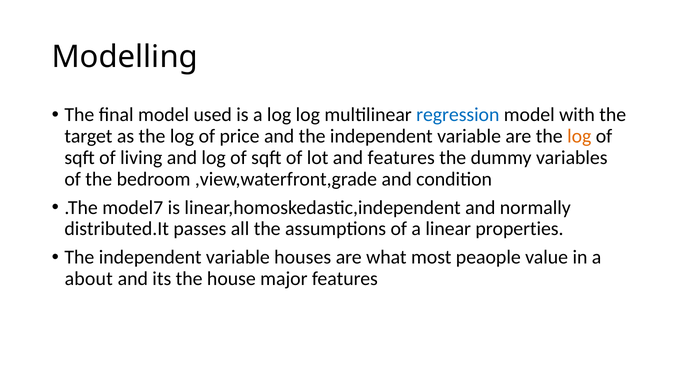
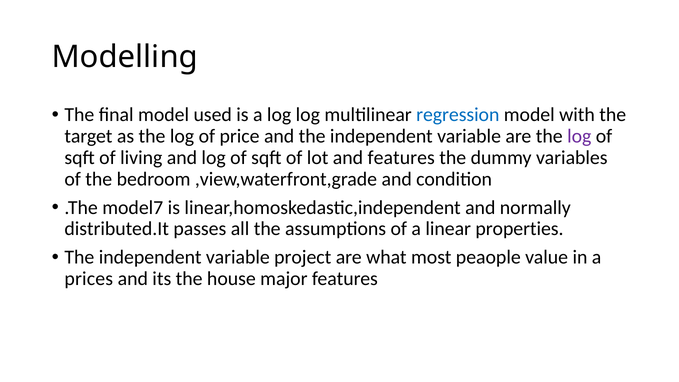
log colour: orange -> purple (579, 136)
houses: houses -> project (303, 257)
about: about -> prices (89, 279)
